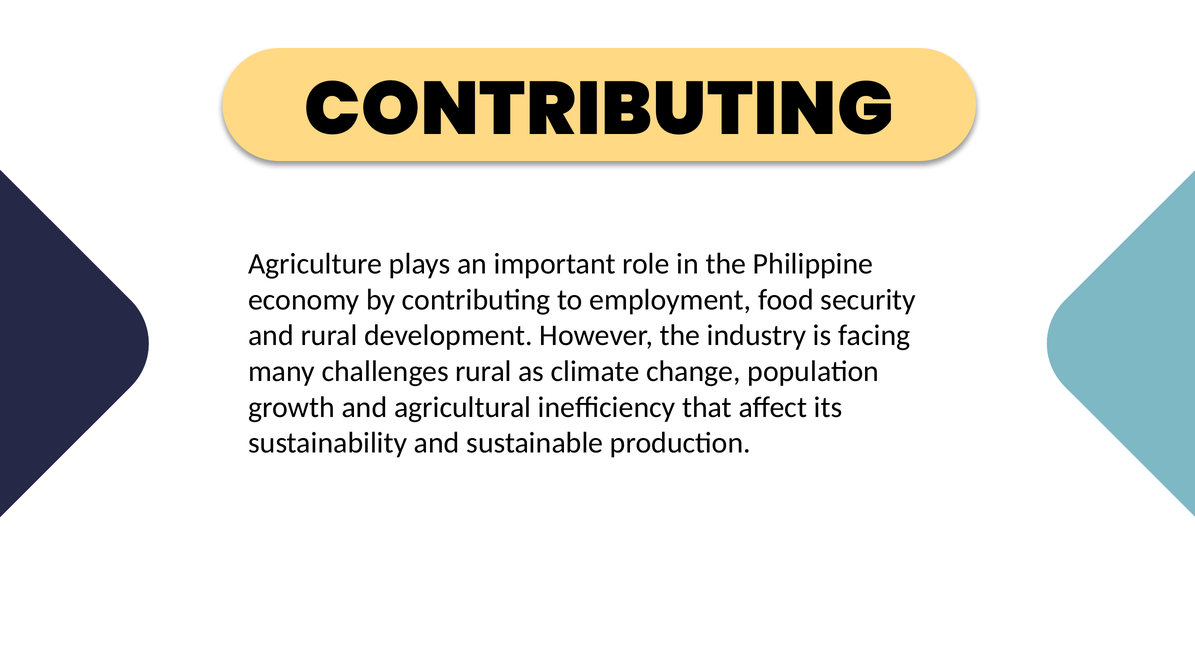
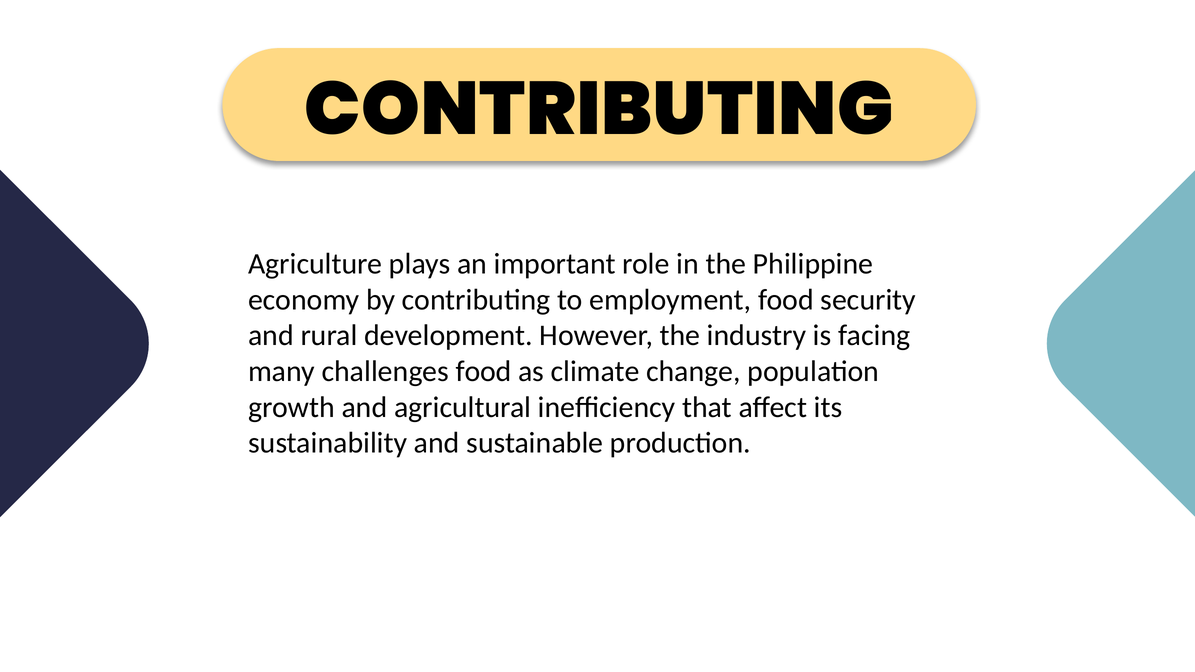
challenges rural: rural -> food (483, 371)
